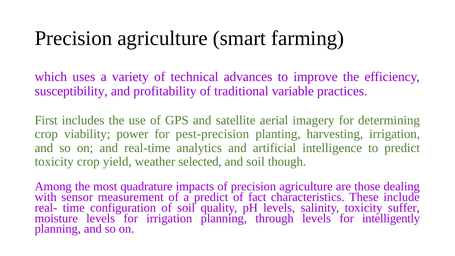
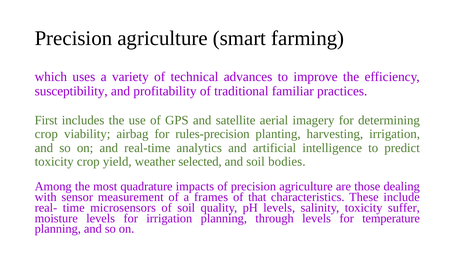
variable: variable -> familiar (293, 91)
power: power -> airbag (132, 134)
pest-precision: pest-precision -> rules-precision (212, 134)
though: though -> bodies (287, 162)
a predict: predict -> frames (211, 197)
fact: fact -> that (257, 197)
configuration: configuration -> microsensors (123, 208)
intelligently: intelligently -> temperature (391, 218)
